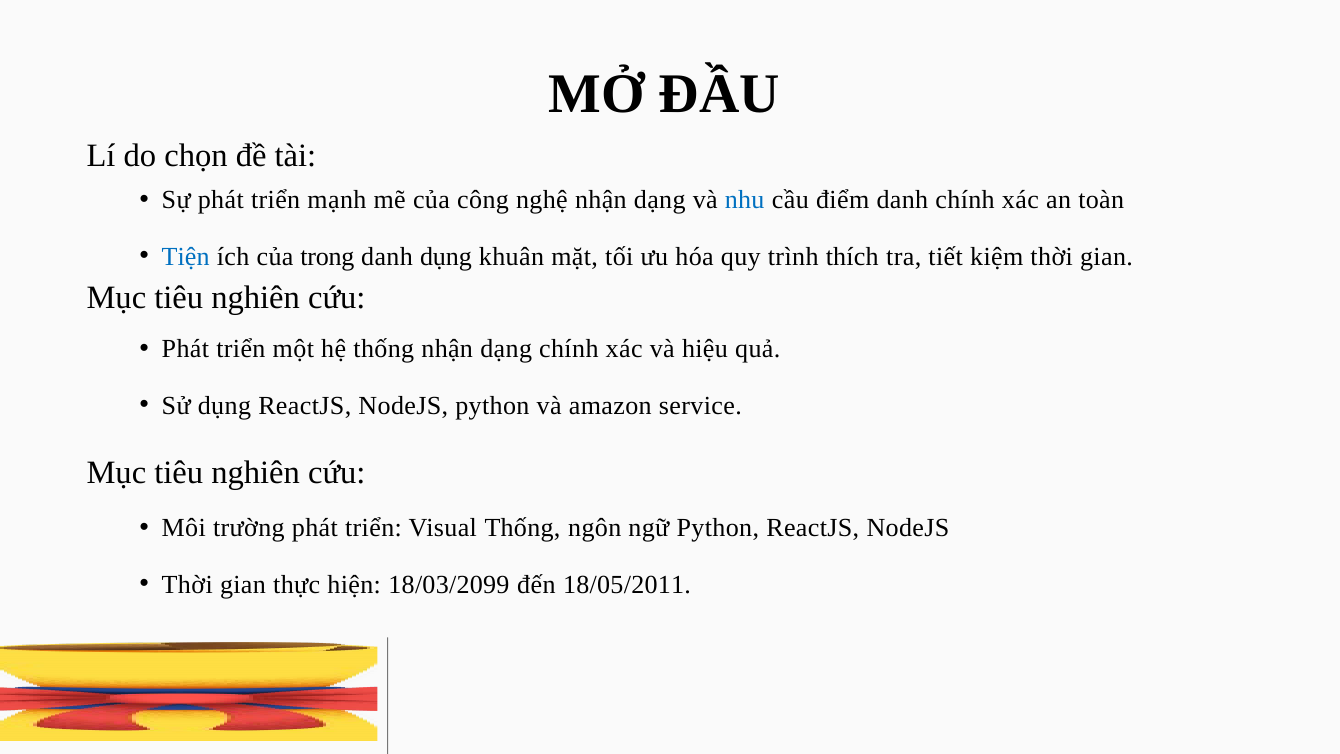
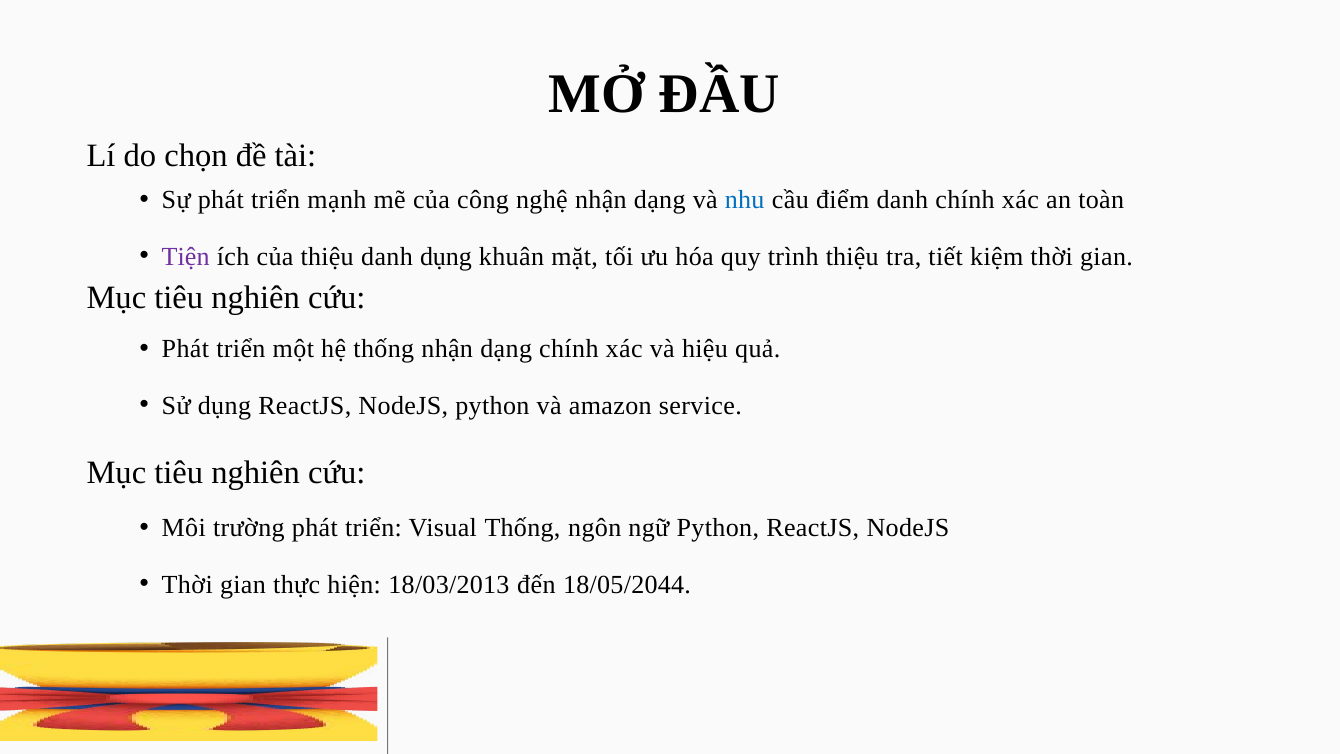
Tiện colour: blue -> purple (186, 256)
của trong: trong -> thiệu (327, 256)
trình thích: thích -> thiệu (852, 256)
18/03/2099: 18/03/2099 -> 18/03/2013 (449, 584)
18/05/2011: 18/05/2011 -> 18/05/2044 (627, 584)
